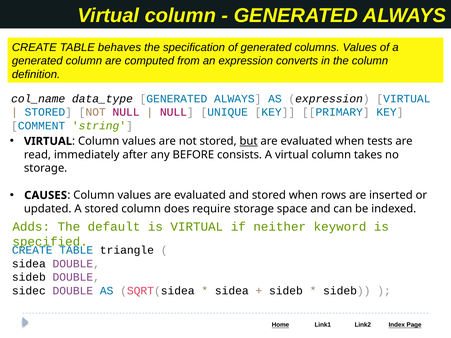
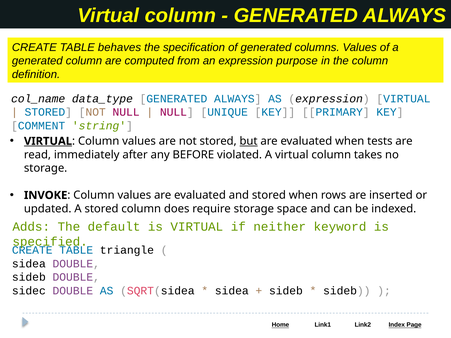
converts: converts -> purpose (297, 61)
VIRTUAL underline: none -> present (48, 141)
consists: consists -> violated (240, 155)
CAUSES: CAUSES -> INVOKE (46, 195)
